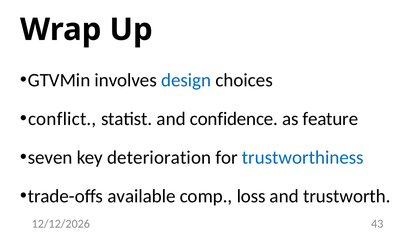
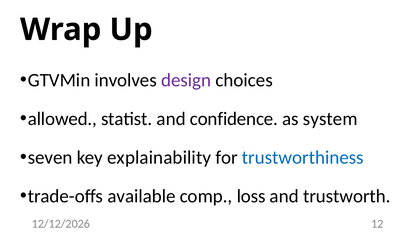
design colour: blue -> purple (186, 80)
conflict: conflict -> allowed (62, 119)
feature: feature -> system (330, 119)
deterioration: deterioration -> explainability (159, 157)
43: 43 -> 12 (377, 223)
